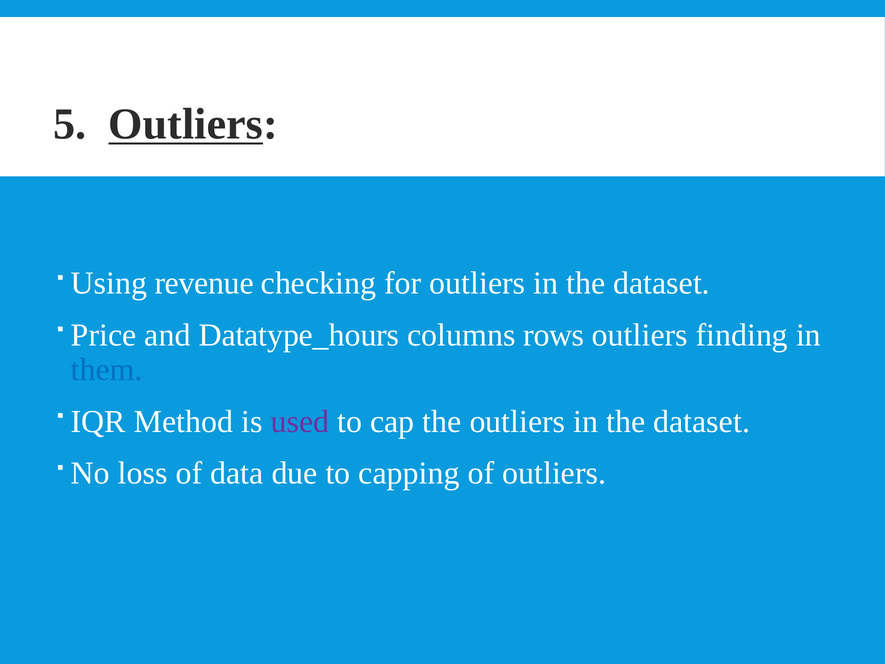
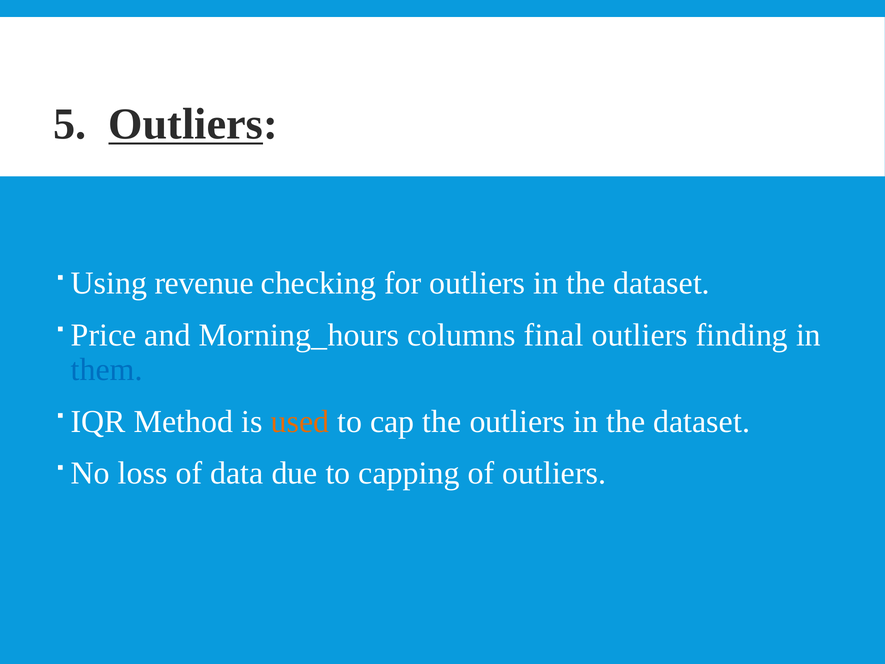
Datatype_hours: Datatype_hours -> Morning_hours (299, 335)
rows: rows -> final (554, 335)
used colour: purple -> orange (300, 421)
